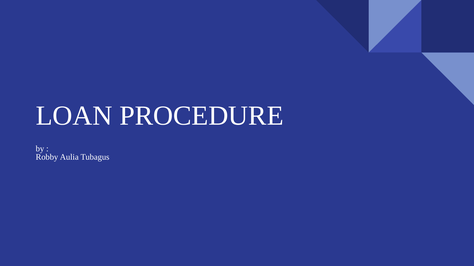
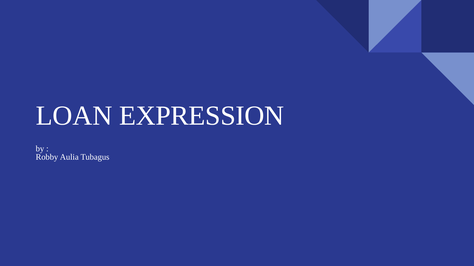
PROCEDURE: PROCEDURE -> EXPRESSION (202, 116)
